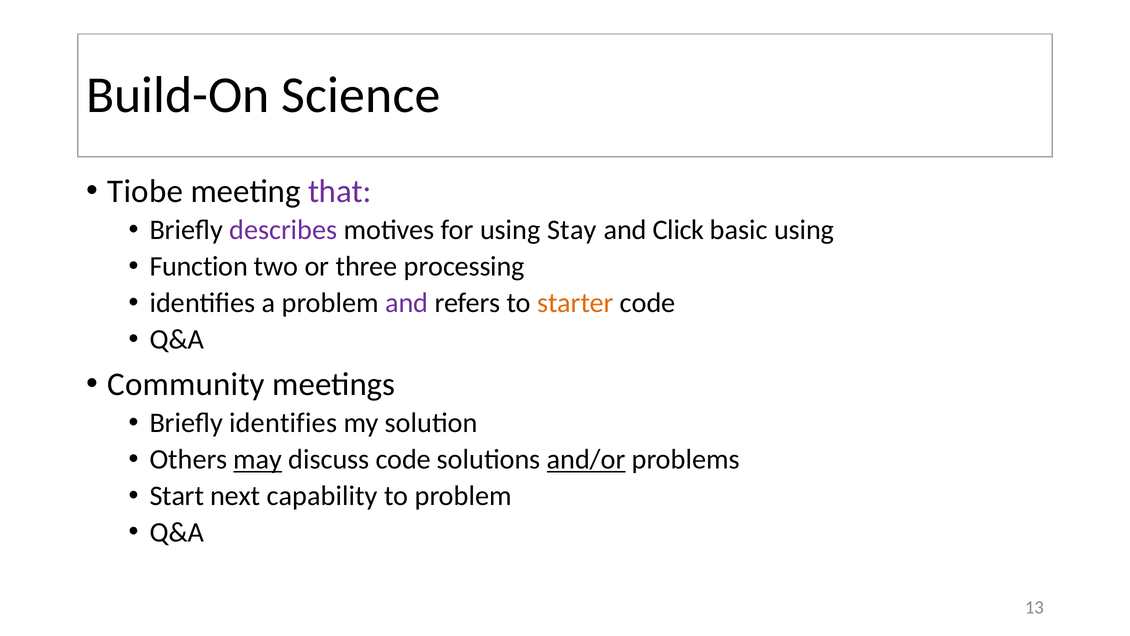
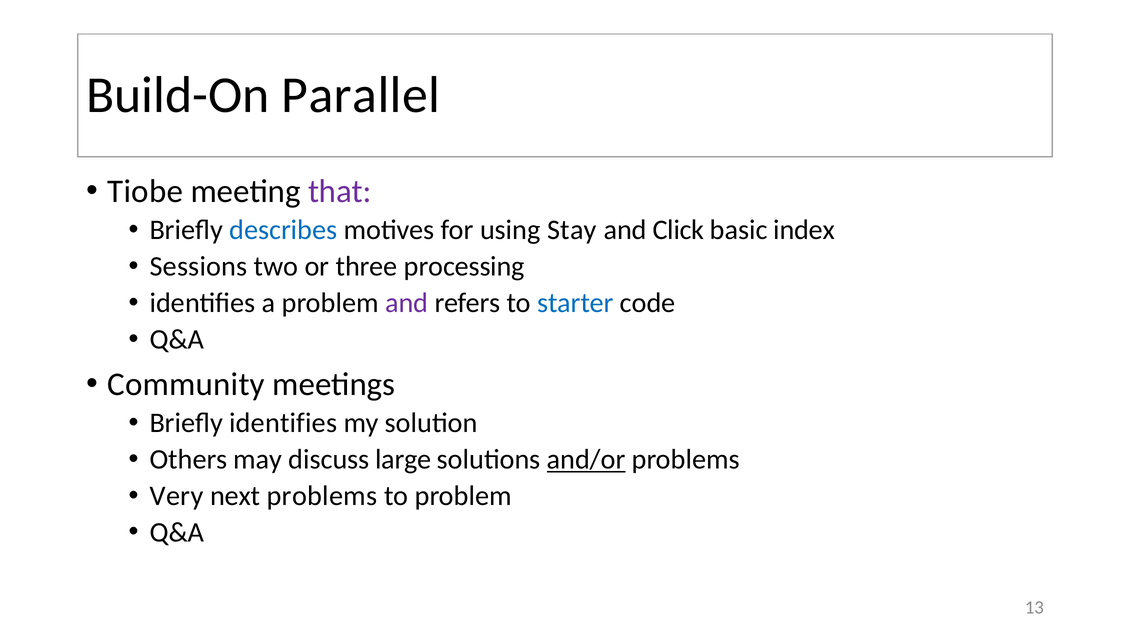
Science: Science -> Parallel (361, 95)
describes colour: purple -> blue (283, 230)
basic using: using -> index (804, 230)
Function: Function -> Sessions (199, 266)
starter colour: orange -> blue (575, 303)
may underline: present -> none (258, 459)
discuss code: code -> large (403, 459)
Start: Start -> Very (177, 496)
next capability: capability -> problems (322, 496)
